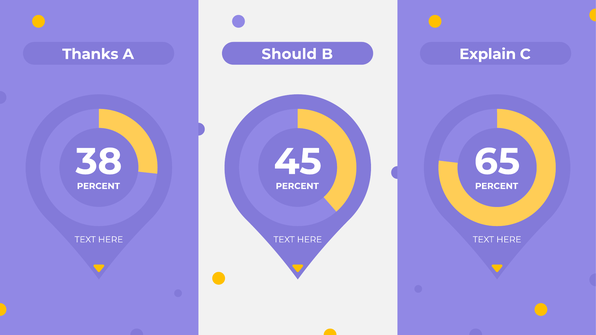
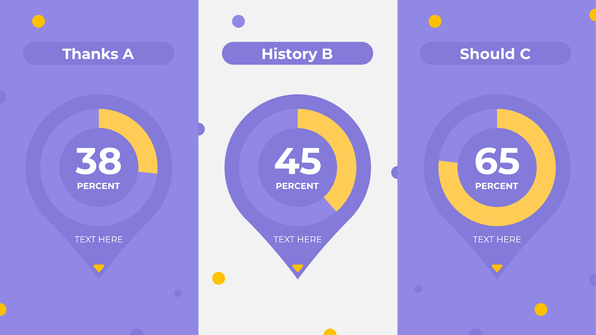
Should: Should -> History (289, 54)
Explain: Explain -> Should (488, 54)
